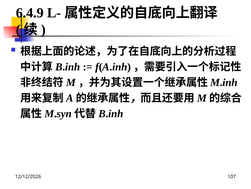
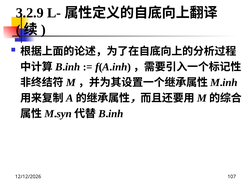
6.4.9: 6.4.9 -> 3.2.9 (30, 13)
